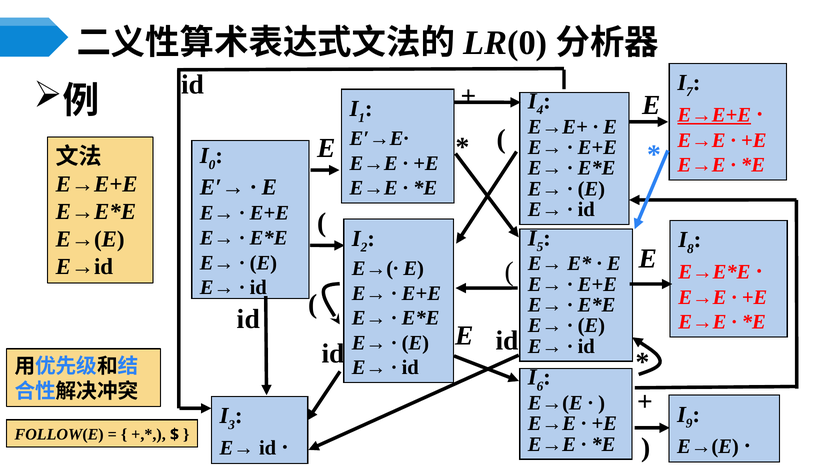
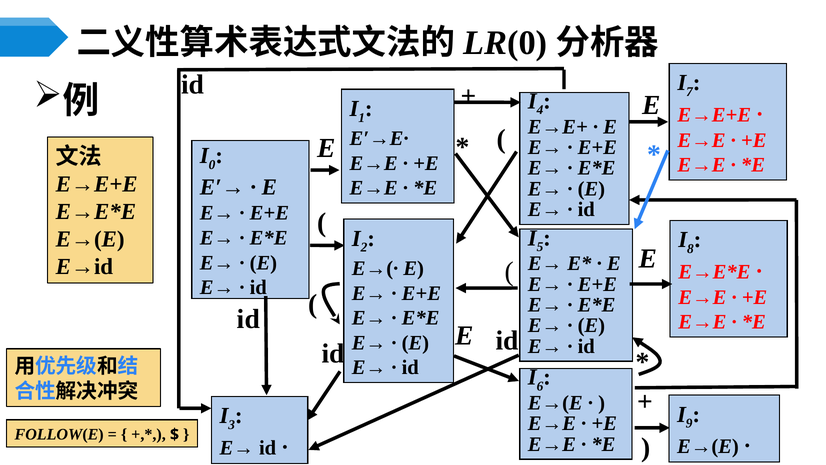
E→E+E underline: present -> none (714, 115)
